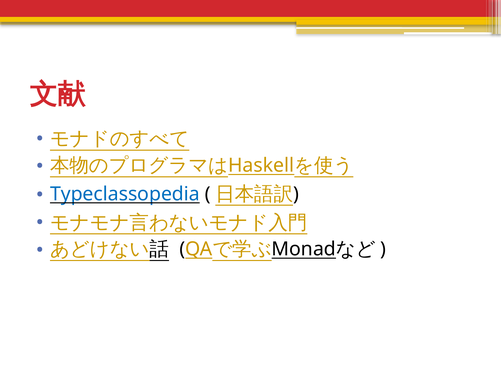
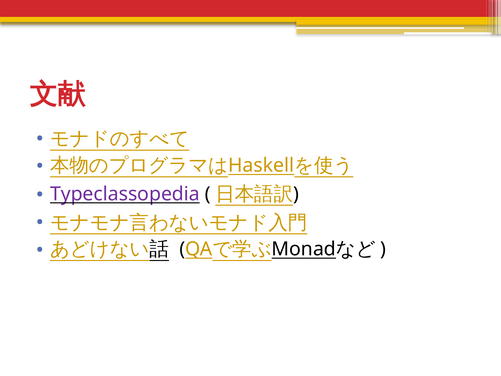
Typeclassopedia colour: blue -> purple (125, 194)
